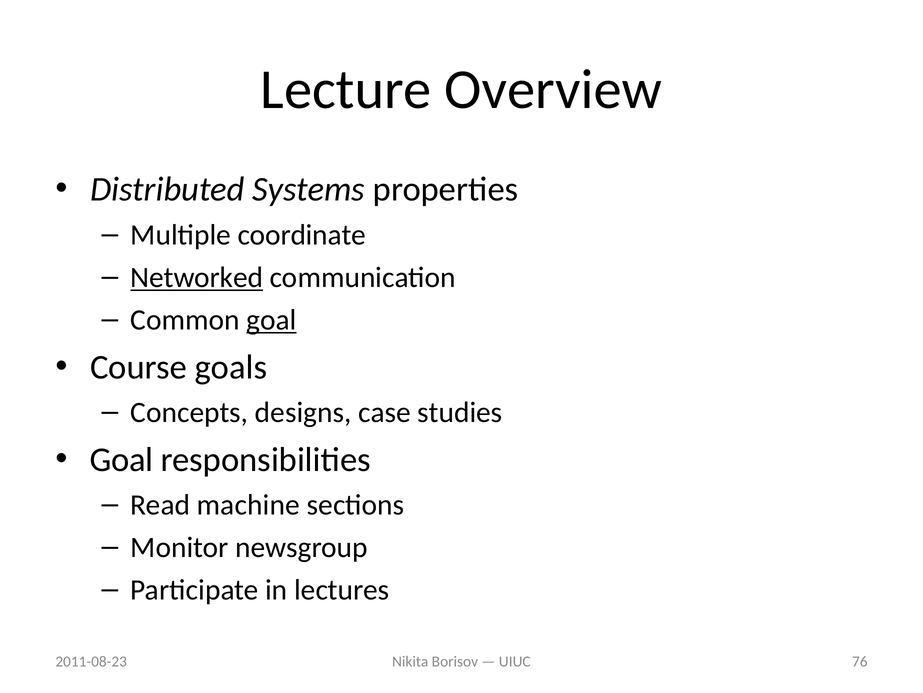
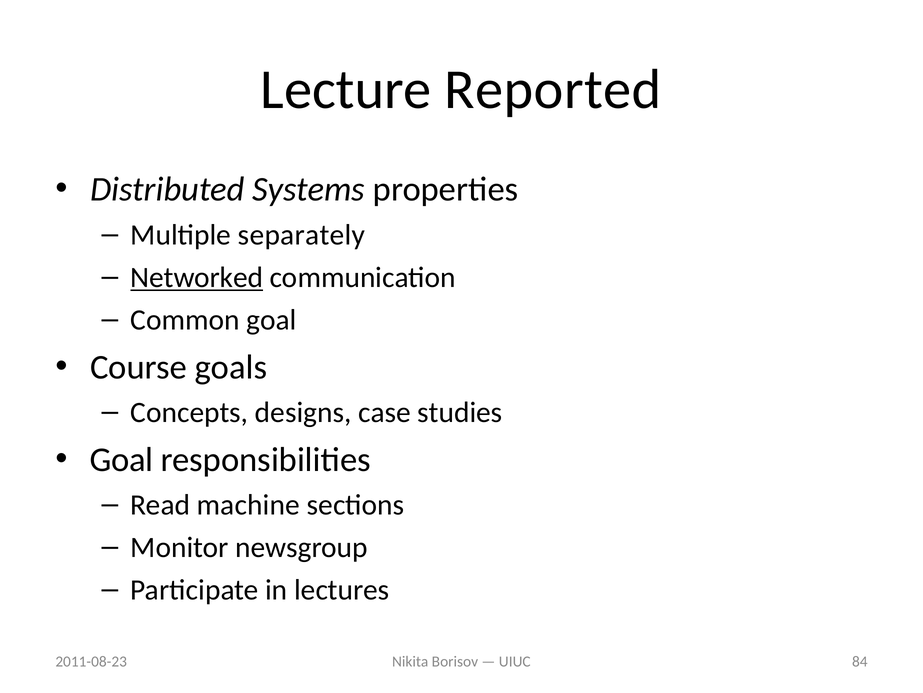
Overview: Overview -> Reported (553, 89)
coordinate: coordinate -> separately (302, 235)
goal underline: present -> none (271, 320)
76: 76 -> 84 (860, 661)
